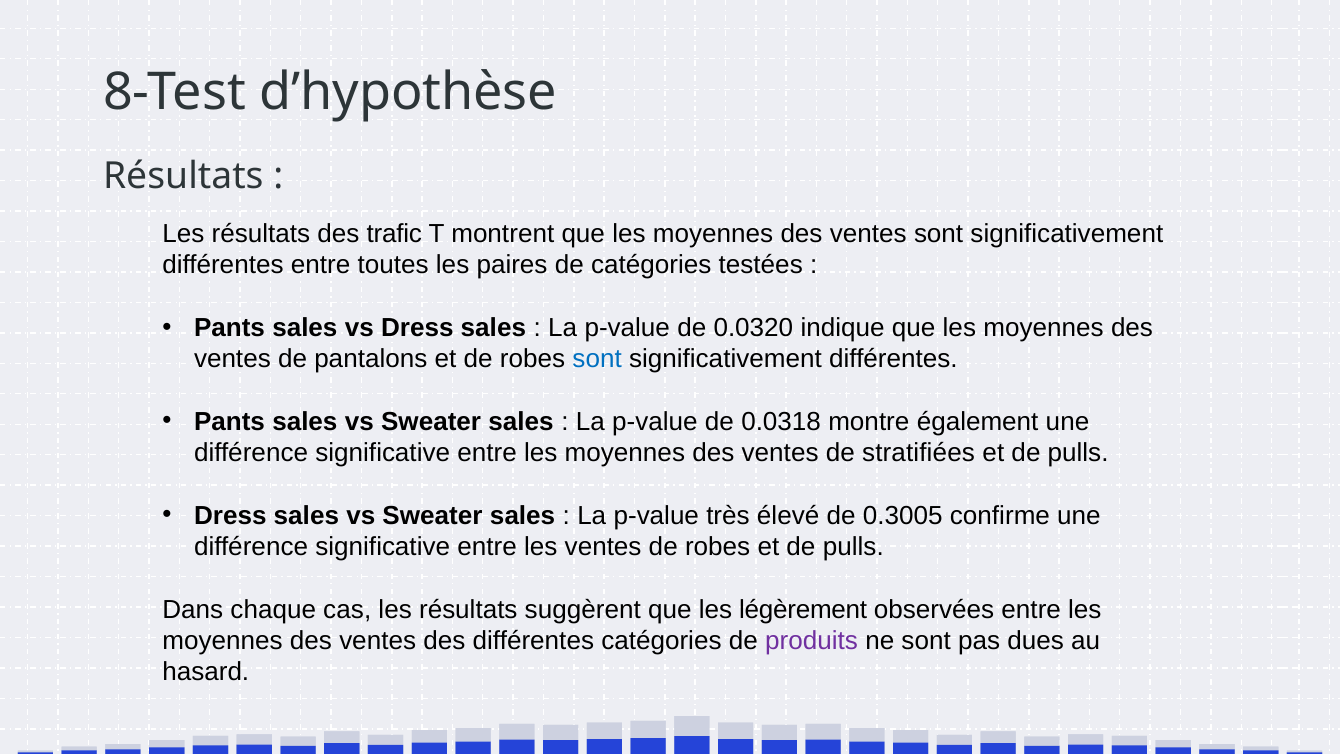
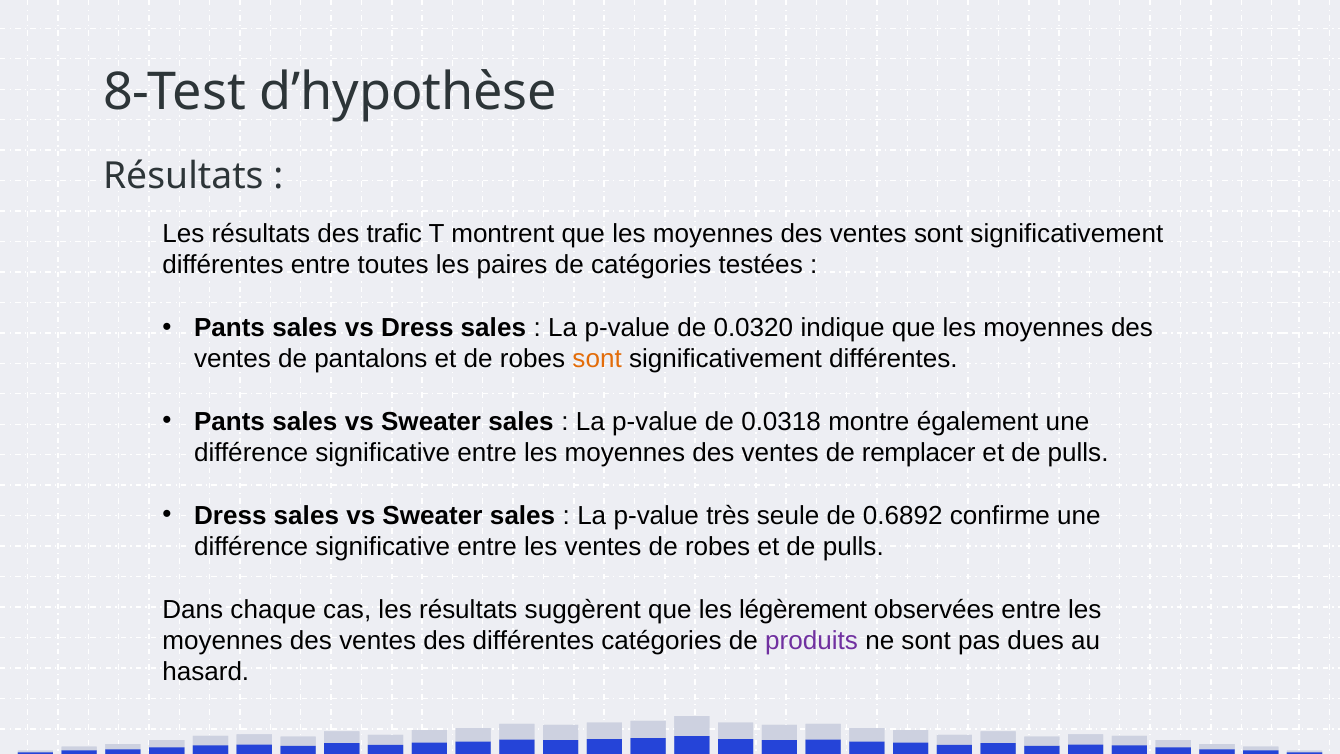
sont colour: blue -> orange (597, 359)
stratifiées: stratifiées -> remplacer (919, 453)
élevé: élevé -> seule (788, 515)
0.3005: 0.3005 -> 0.6892 (903, 515)
